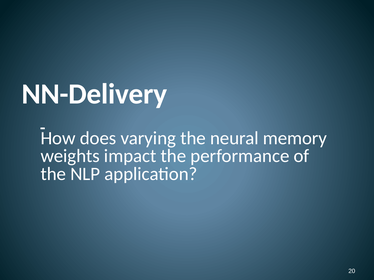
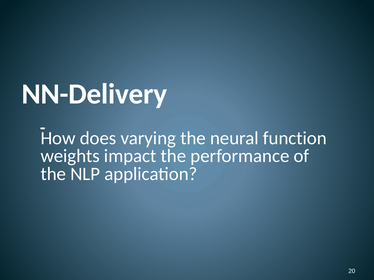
memory: memory -> function (295, 138)
